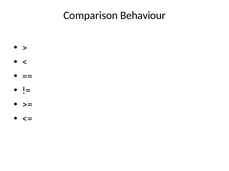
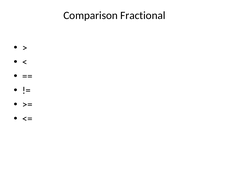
Behaviour: Behaviour -> Fractional (143, 15)
